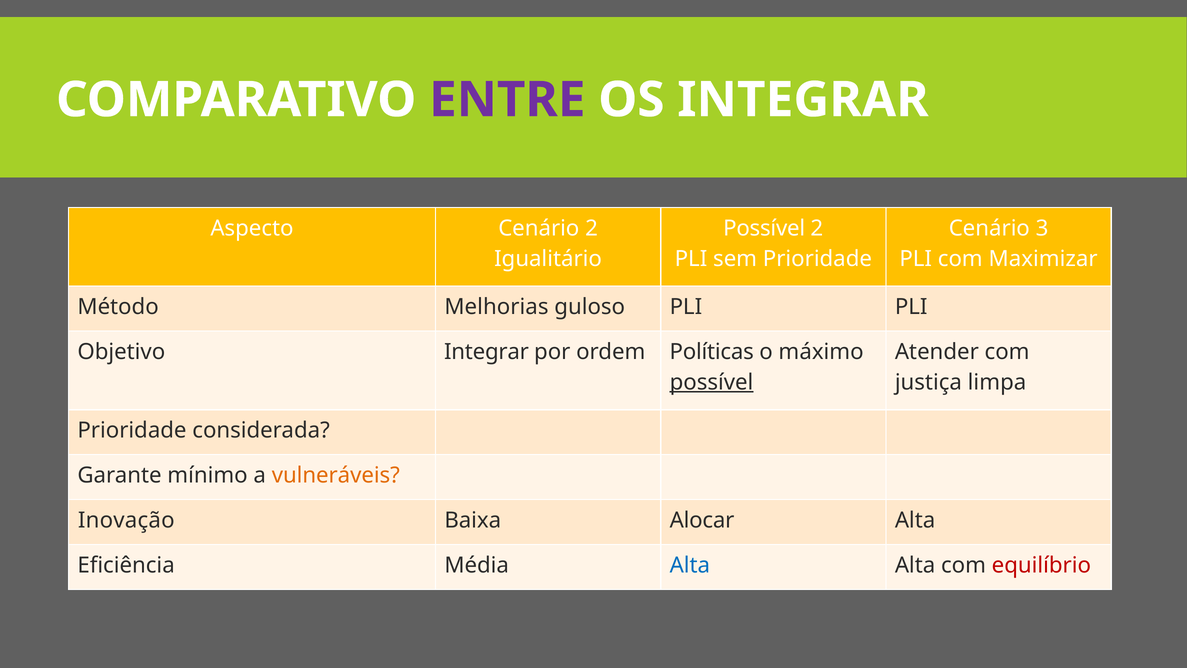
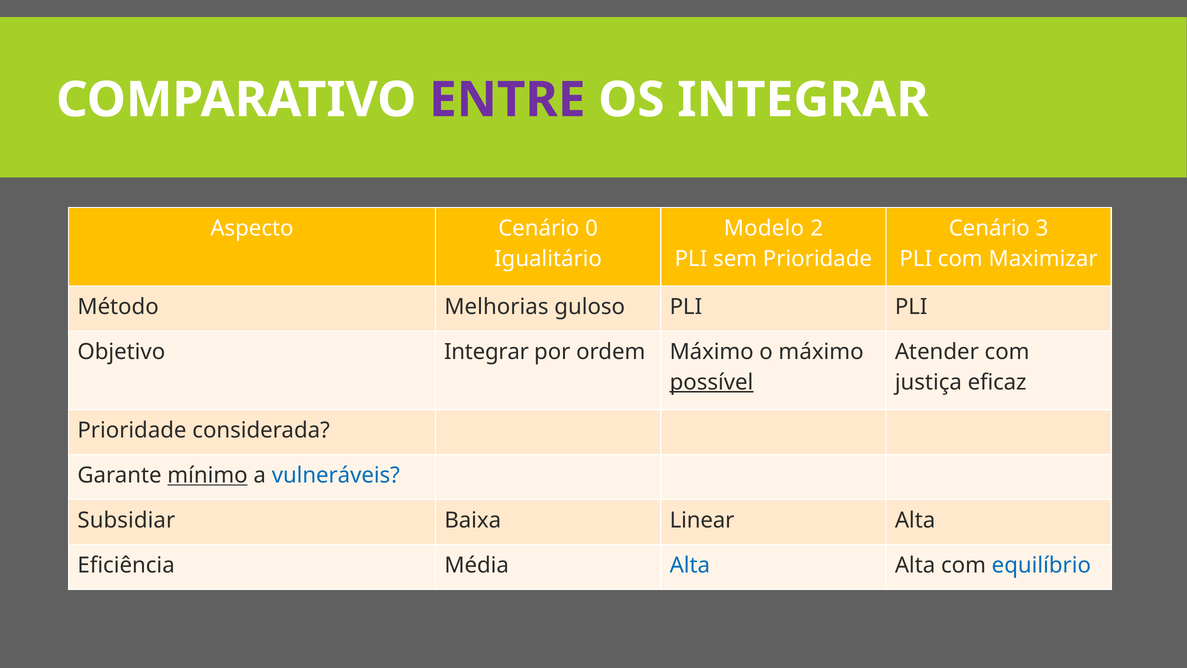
Cenário 2: 2 -> 0 (592, 228)
Possível: Possível -> Modelo (764, 228)
ordem Políticas: Políticas -> Máximo (712, 352)
limpa: limpa -> eficaz (997, 382)
mínimo underline: none -> present (208, 475)
vulneráveis colour: orange -> blue (336, 475)
Inovação: Inovação -> Subsidiar (126, 520)
Alocar: Alocar -> Linear (702, 520)
equilíbrio colour: red -> blue (1041, 565)
